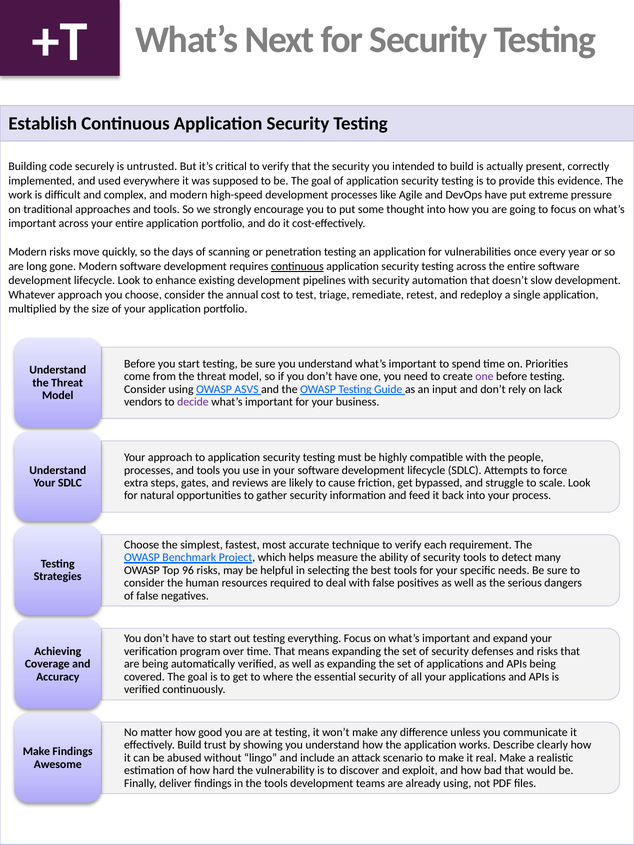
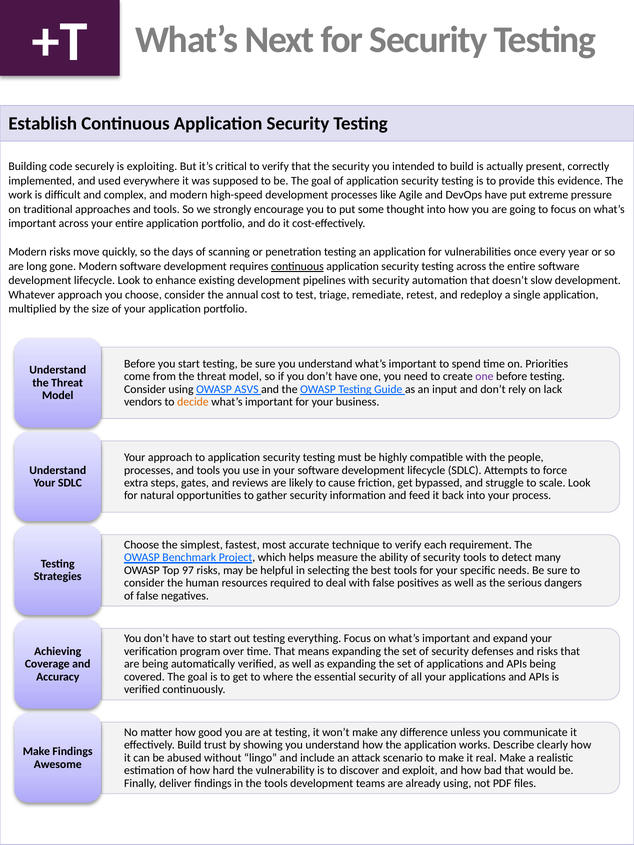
untrusted: untrusted -> exploiting (152, 167)
decide colour: purple -> orange (193, 402)
96: 96 -> 97 (188, 571)
